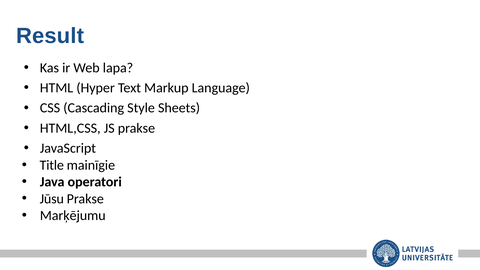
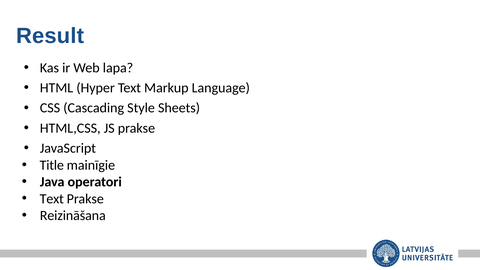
Jūsu: Jūsu -> Text (52, 199)
Marķējumu: Marķējumu -> Reizināšana (73, 216)
